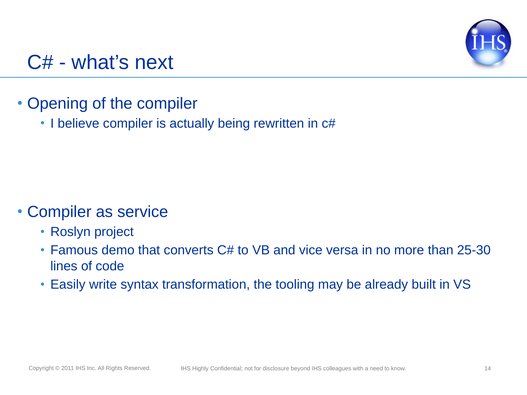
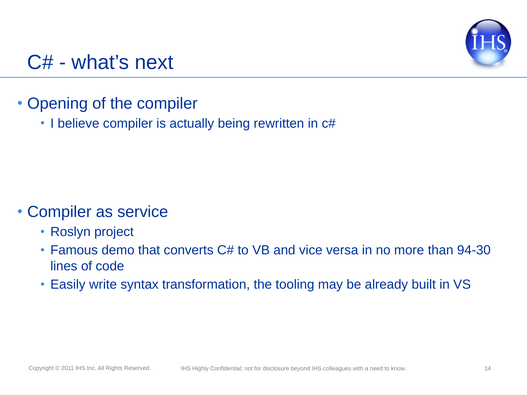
25-30: 25-30 -> 94-30 (474, 250)
